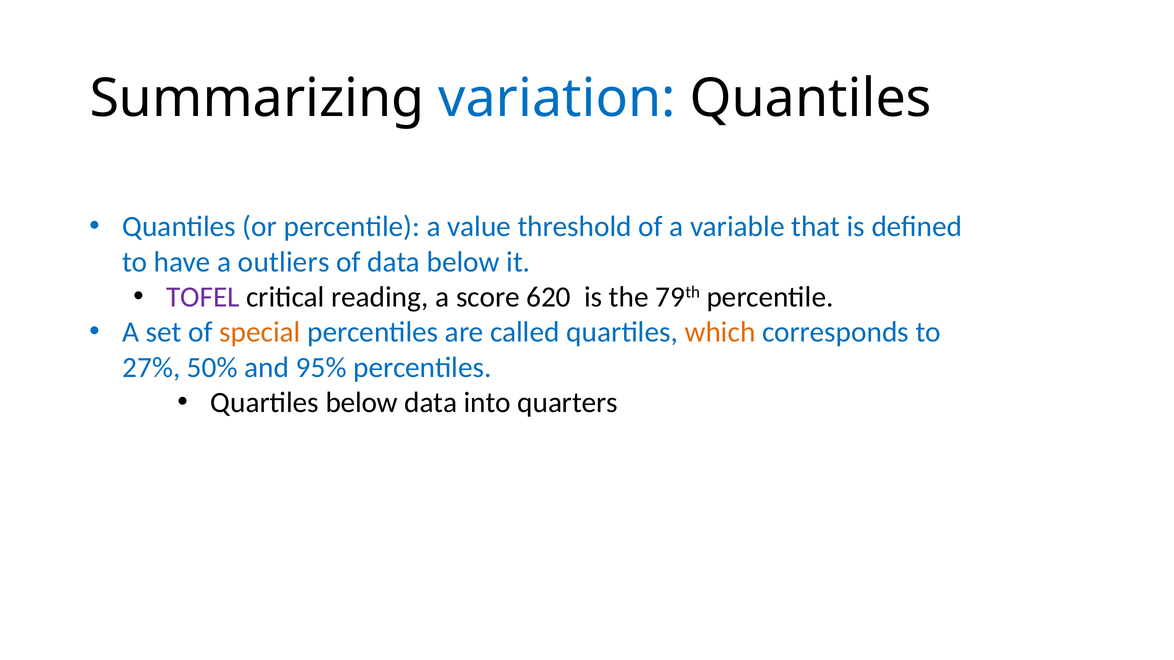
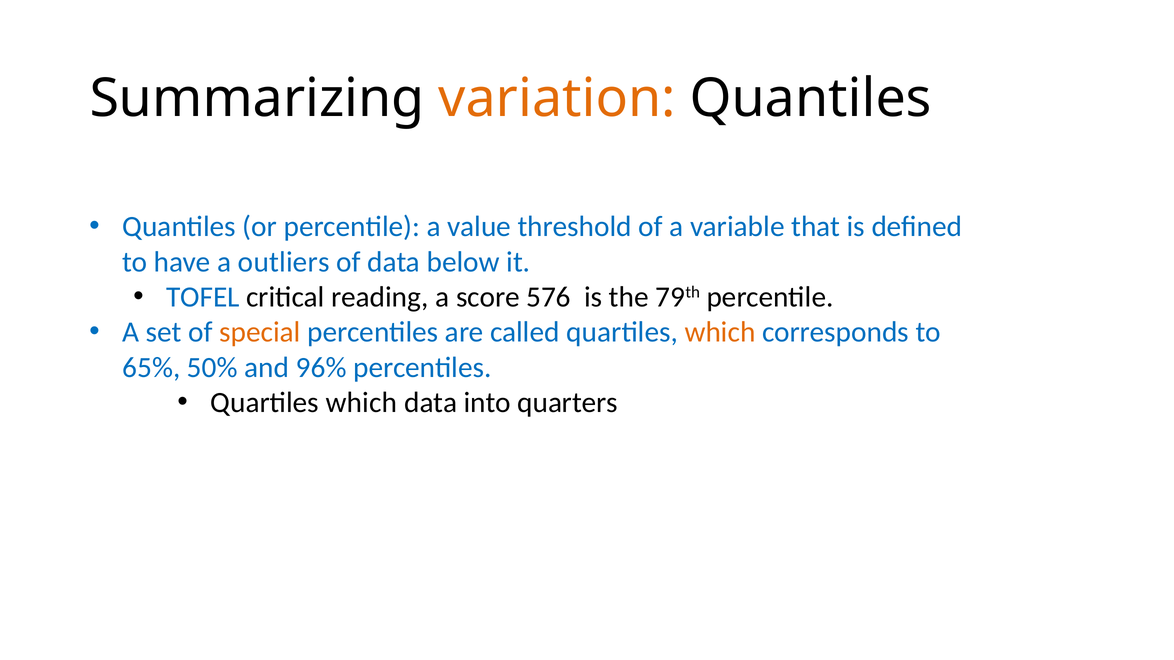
variation colour: blue -> orange (557, 99)
TOFEL colour: purple -> blue (203, 297)
620: 620 -> 576 (548, 297)
27%: 27% -> 65% (151, 368)
95%: 95% -> 96% (321, 368)
below: below -> which (361, 403)
